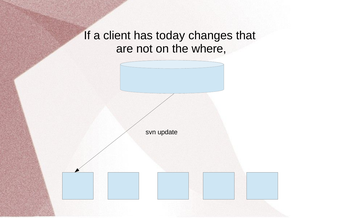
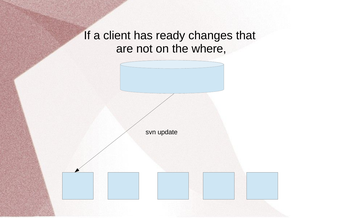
today: today -> ready (171, 35)
